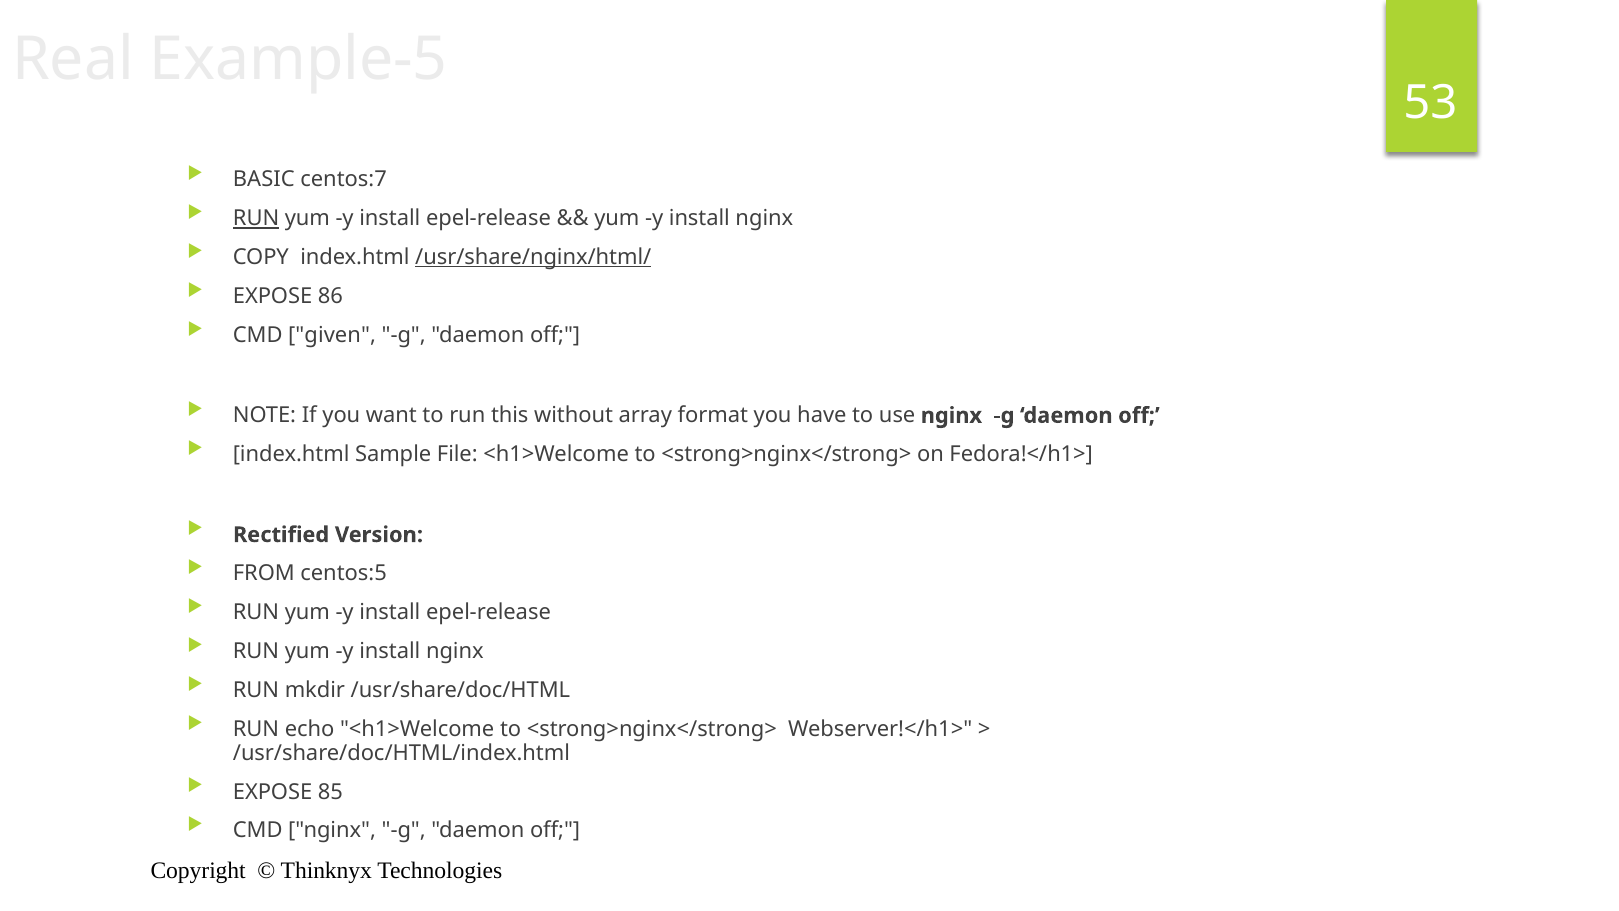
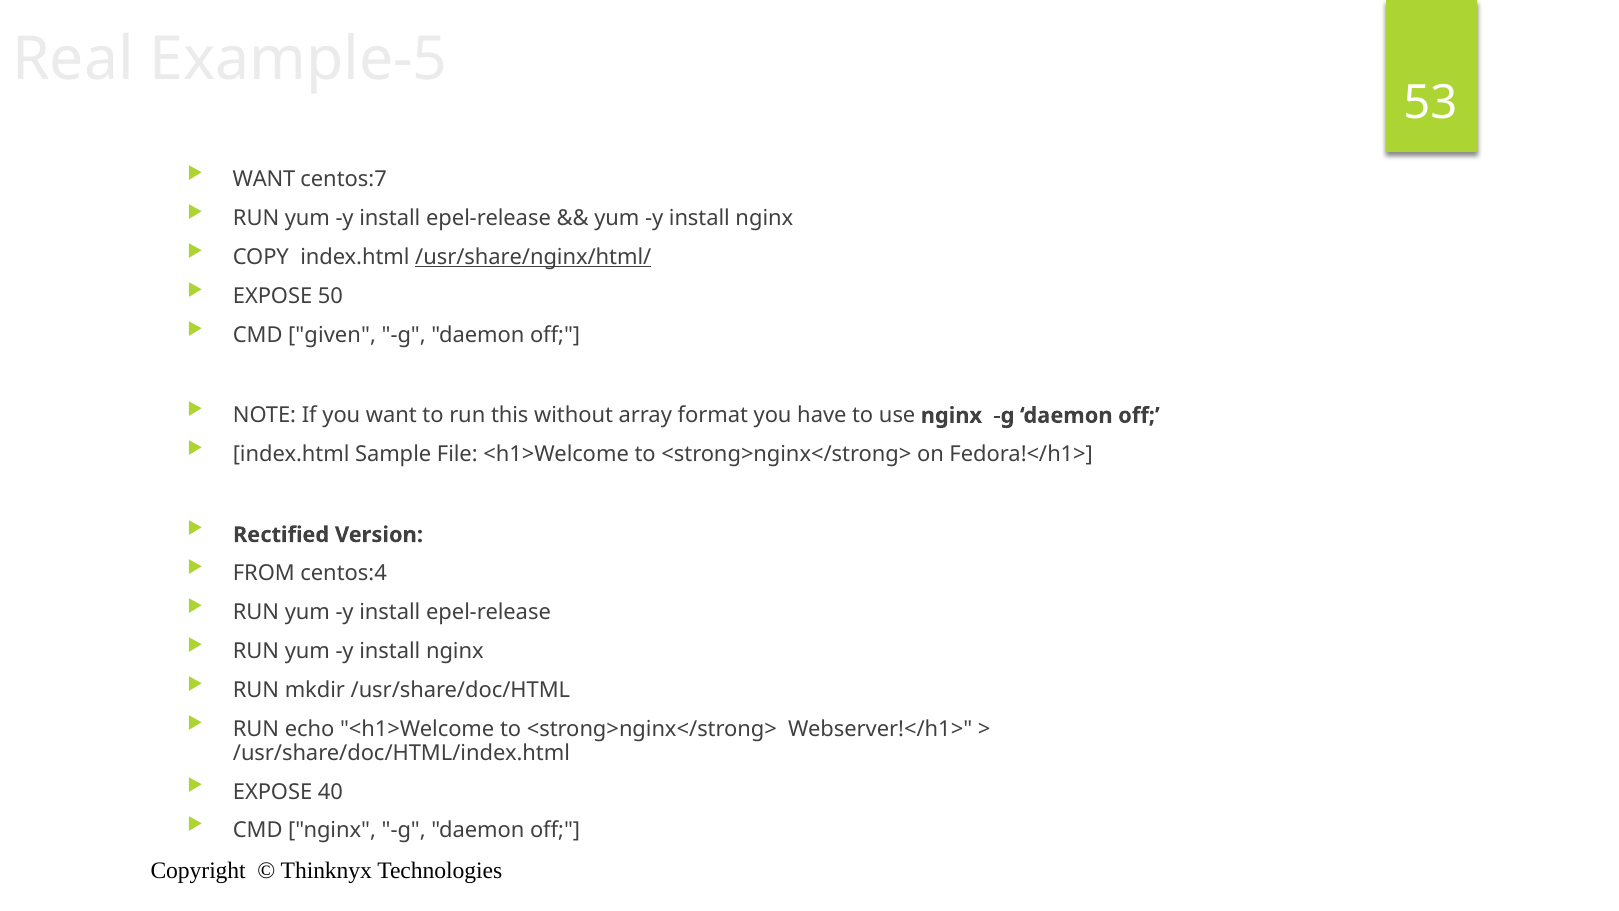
BASIC: BASIC -> WANT (264, 180)
RUN underline: present -> none (256, 218)
86: 86 -> 50 (330, 296)
centos:5: centos:5 -> centos:4 (344, 573)
85: 85 -> 40 (330, 792)
